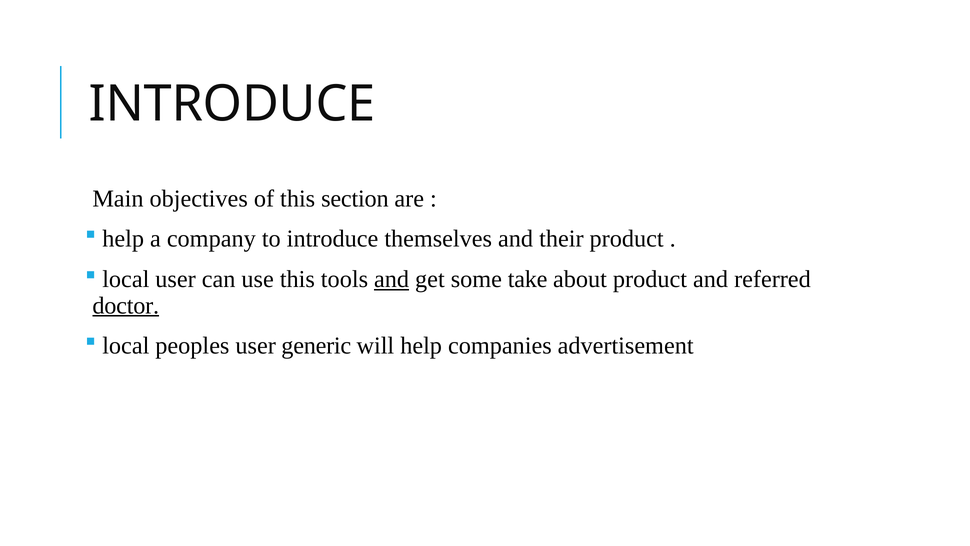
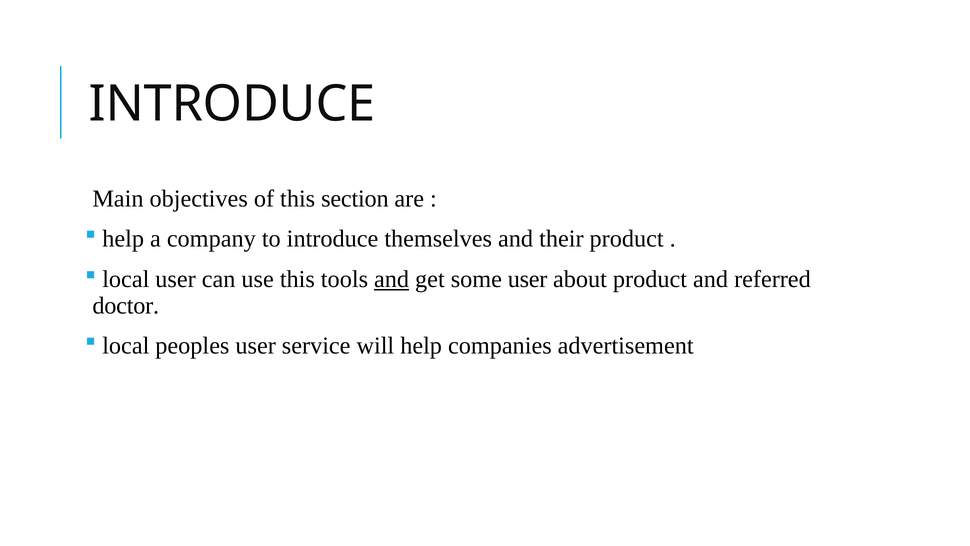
some take: take -> user (528, 279)
doctor underline: present -> none (126, 305)
generic: generic -> service (316, 346)
